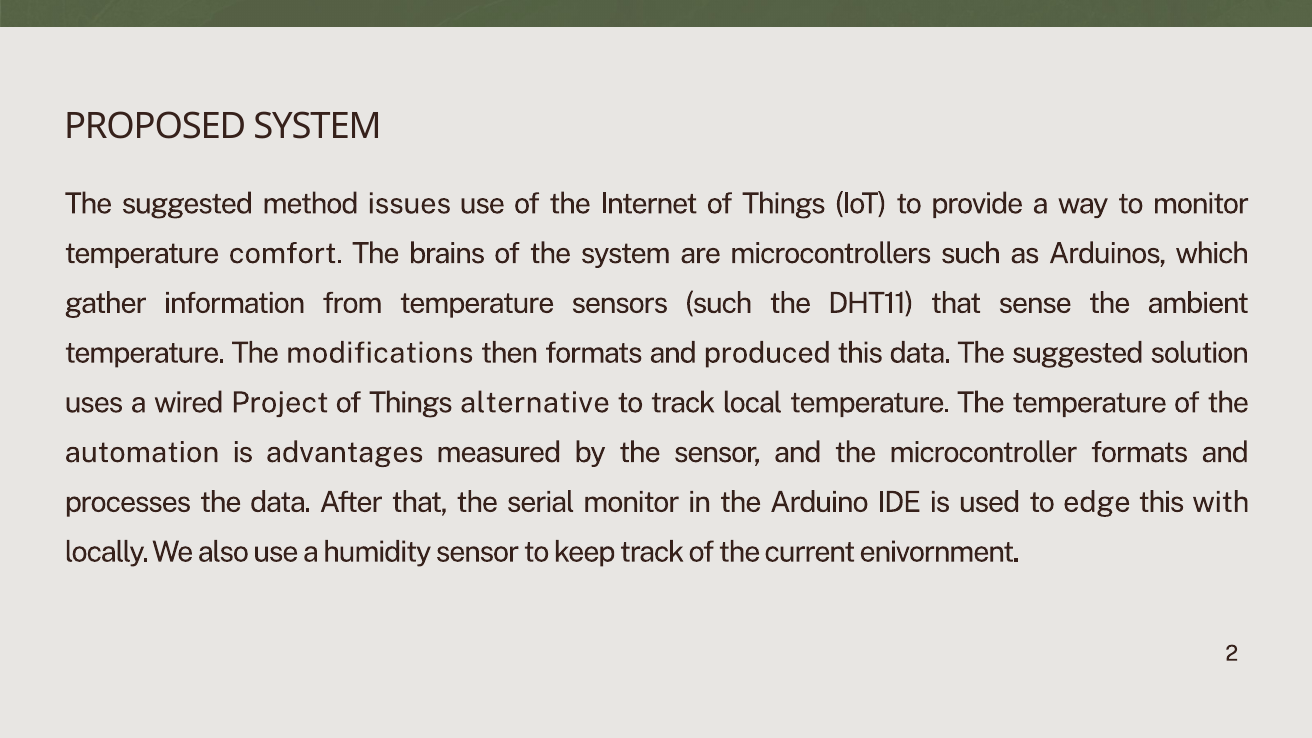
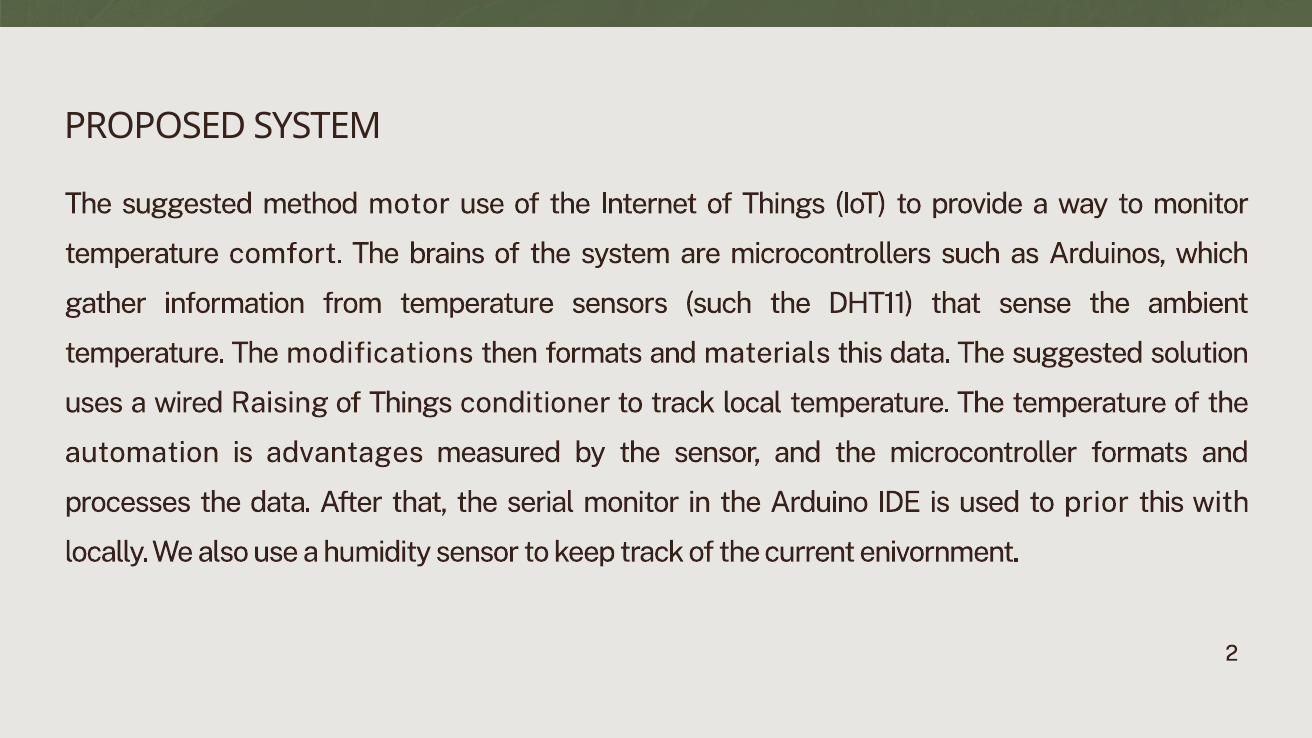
issues: issues -> motor (409, 204)
produced: produced -> materials (767, 353)
Project: Project -> Raising (280, 403)
alternative: alternative -> conditioner (535, 403)
edge: edge -> prior (1097, 502)
